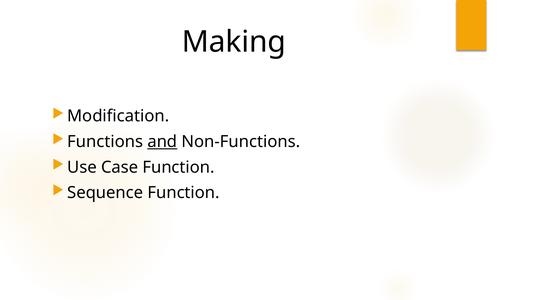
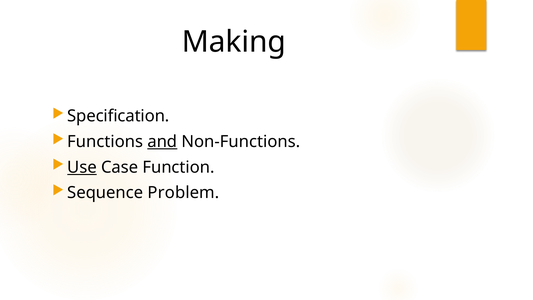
Modification: Modification -> Specification (118, 116)
Use underline: none -> present (82, 167)
Sequence Function: Function -> Problem (184, 193)
